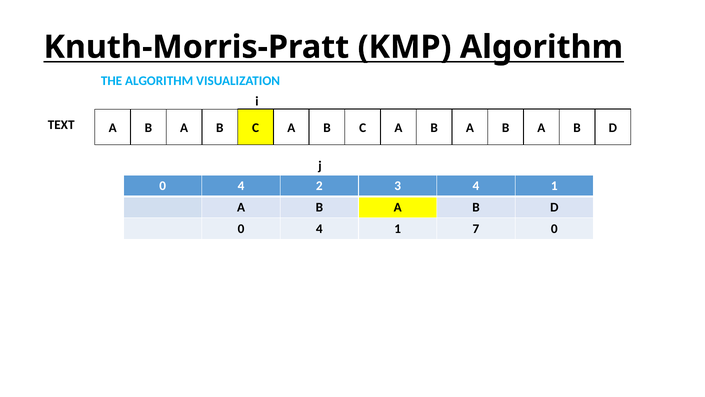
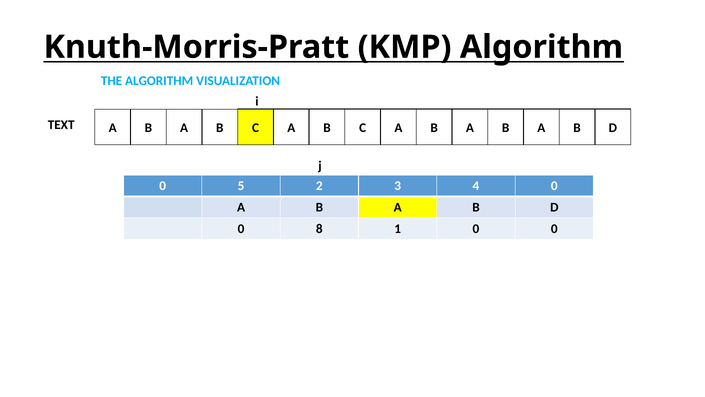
4: 4 -> 5 (241, 186)
3 4 1: 1 -> 0 (554, 186)
4: 4 -> 8 (319, 229)
1 7: 7 -> 0 (476, 229)
